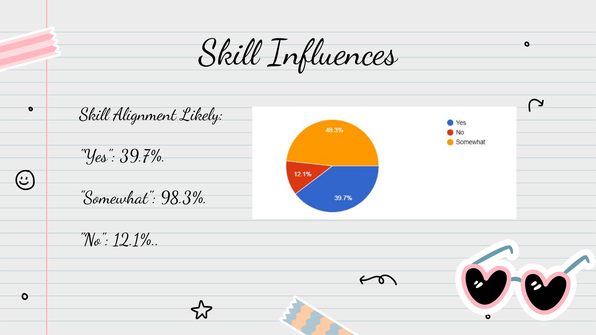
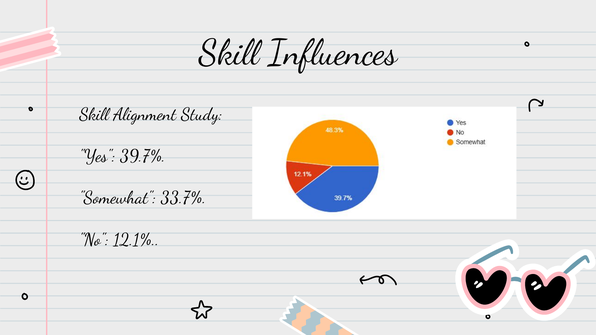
Likely: Likely -> Study (202, 114)
98.3%: 98.3% -> 33.7% (184, 198)
